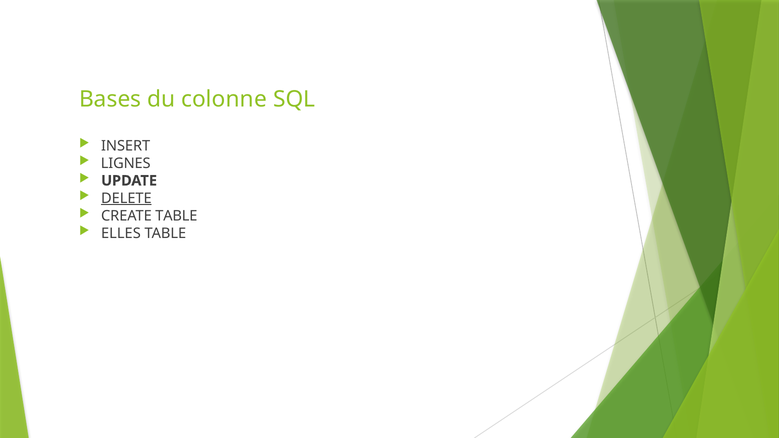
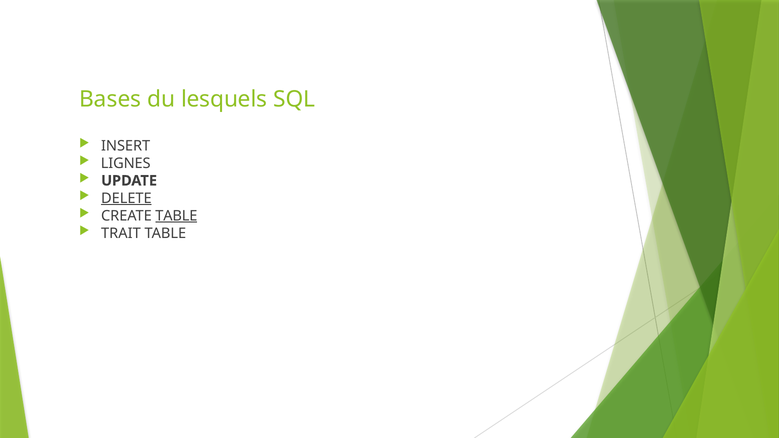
colonne: colonne -> lesquels (224, 99)
TABLE underline: none -> present (176, 216)
ELLES: ELLES -> TRAIT (121, 233)
